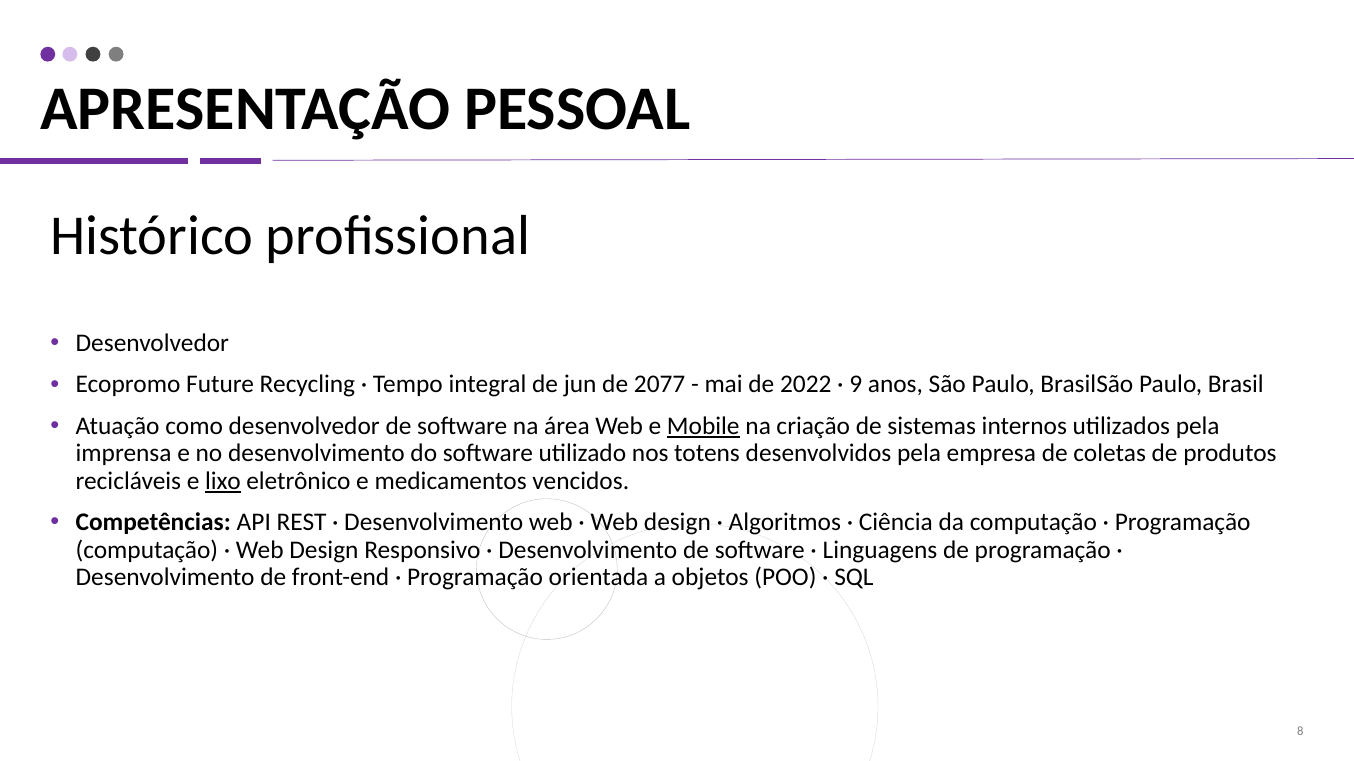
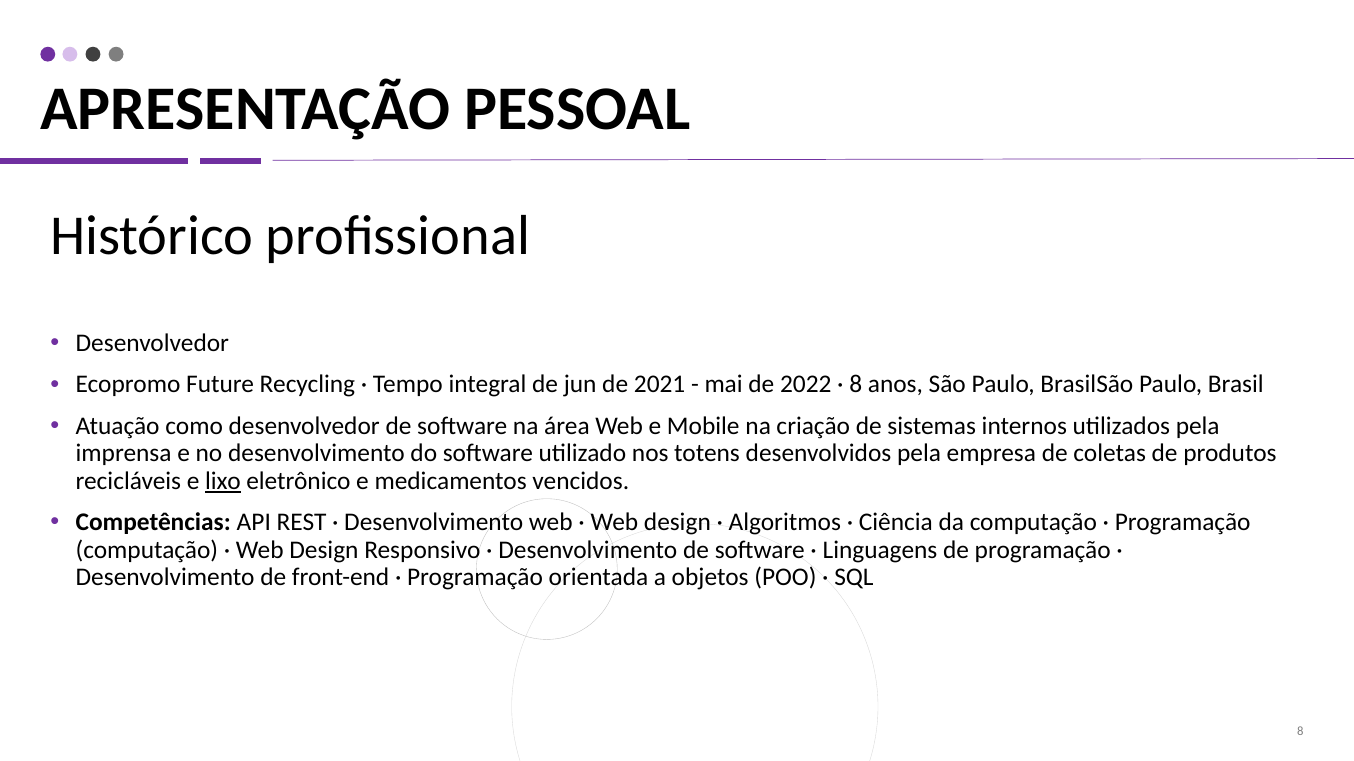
2077: 2077 -> 2021 (660, 385)
9: 9 -> 8 (856, 385)
Mobile underline: present -> none (703, 426)
